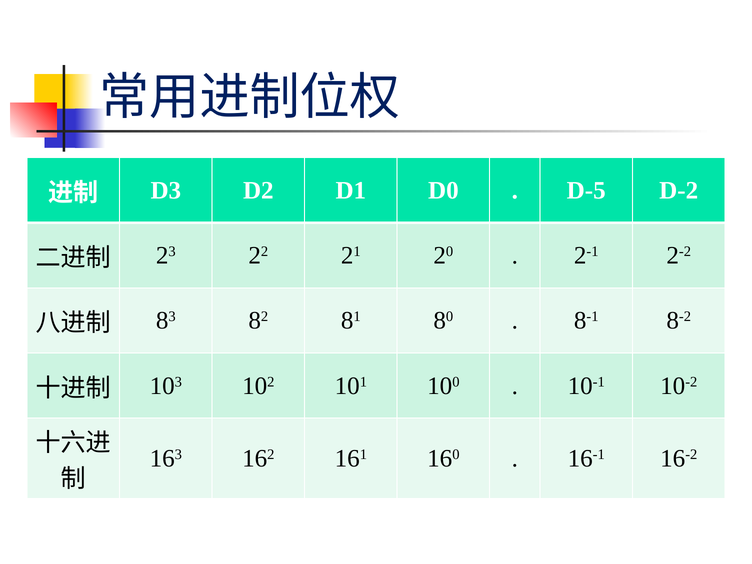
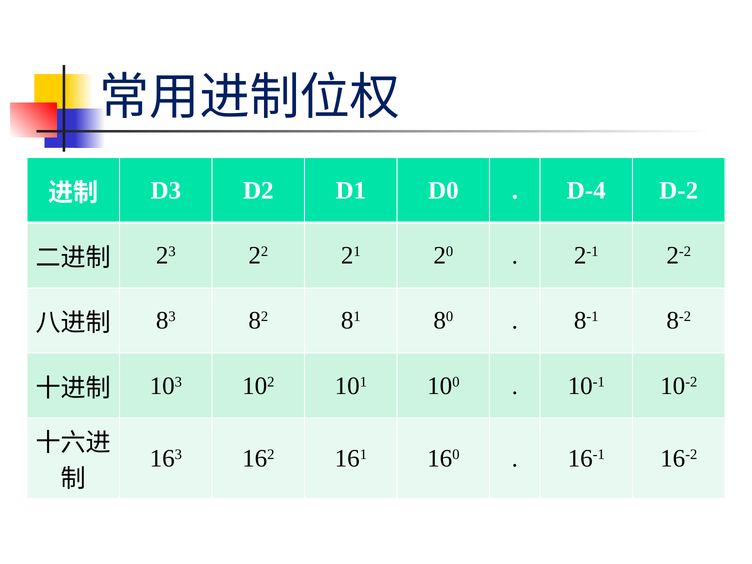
D-5: D-5 -> D-4 (586, 190)
